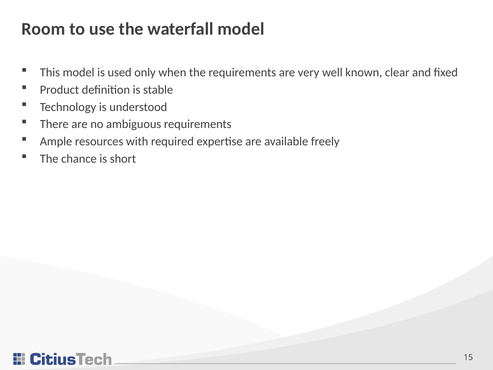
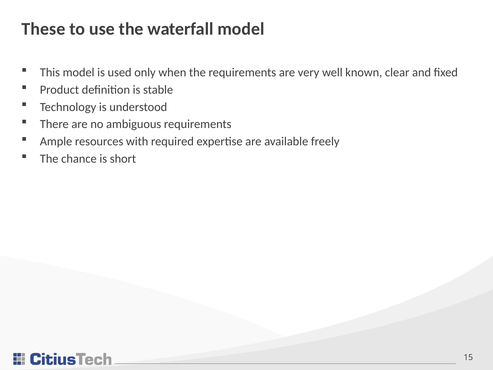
Room: Room -> These (43, 29)
